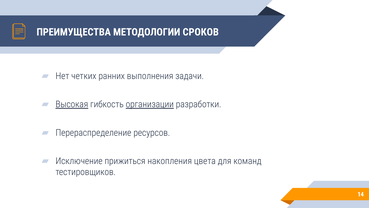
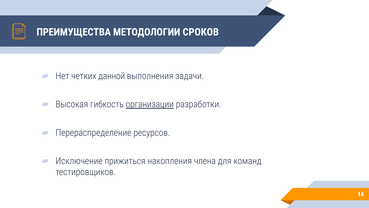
ранних: ранних -> данной (112, 76)
Высокая underline: present -> none (72, 104)
цвета: цвета -> члена (205, 161)
